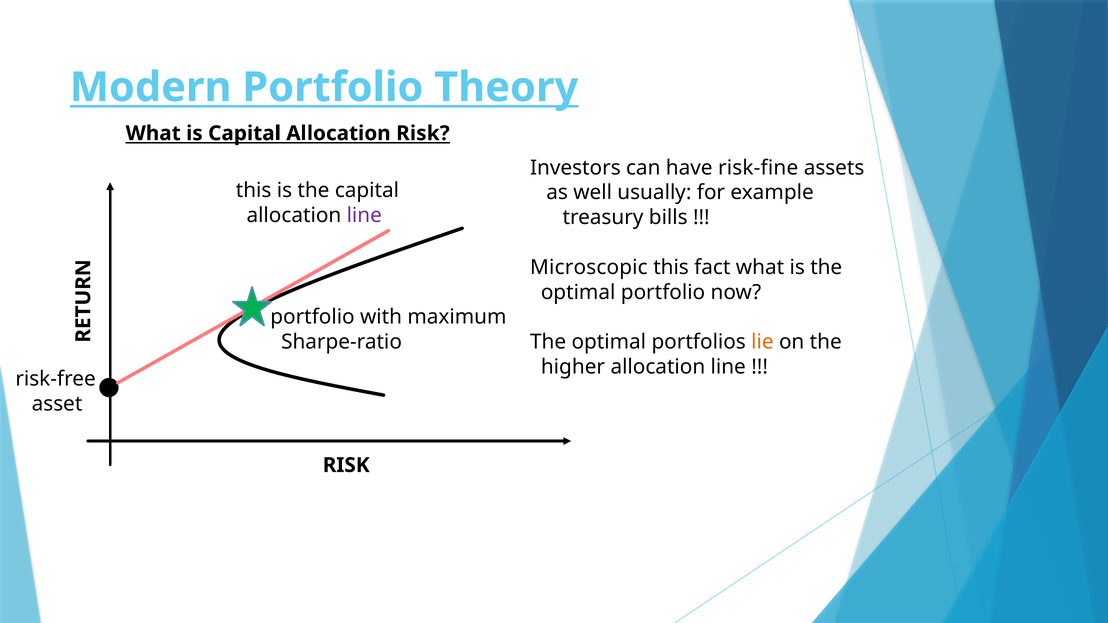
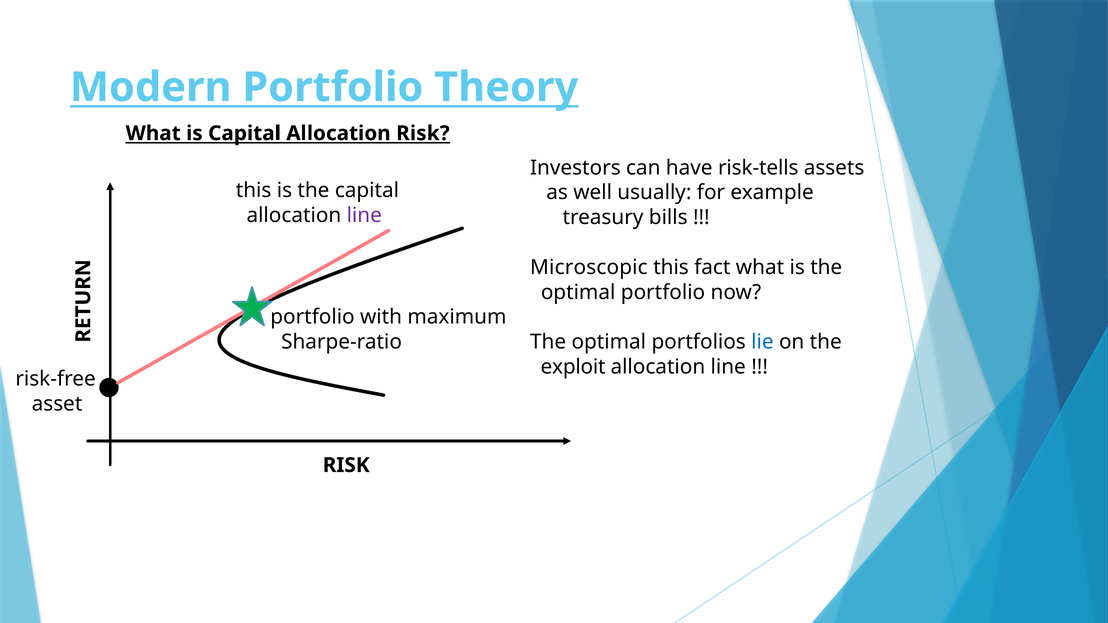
risk-fine: risk-fine -> risk-tells (758, 168)
lie colour: orange -> blue (762, 342)
higher: higher -> exploit (573, 367)
